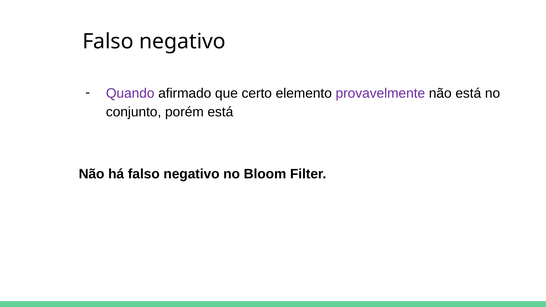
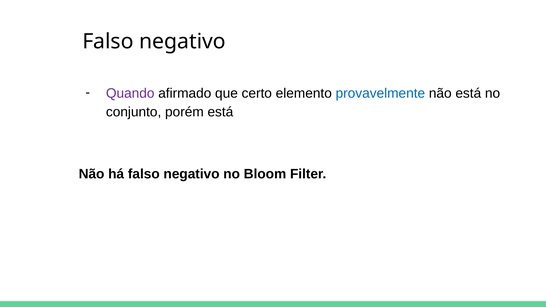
provavelmente colour: purple -> blue (380, 93)
